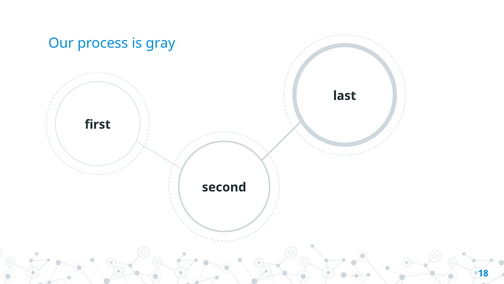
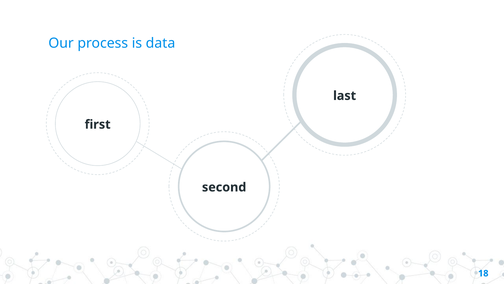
gray: gray -> data (161, 43)
